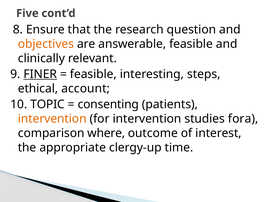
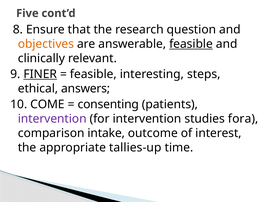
feasible underline: none -> present (191, 44)
account: account -> answers (86, 88)
TOPIC: TOPIC -> COME (47, 104)
intervention colour: orange -> purple (52, 119)
where: where -> intake (106, 133)
clergy-up: clergy-up -> tallies-up (135, 147)
